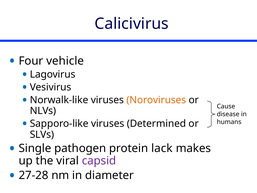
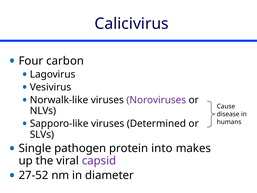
vehicle: vehicle -> carbon (65, 61)
Noroviruses colour: orange -> purple (156, 100)
lack: lack -> into (162, 148)
27-28: 27-28 -> 27-52 (34, 175)
